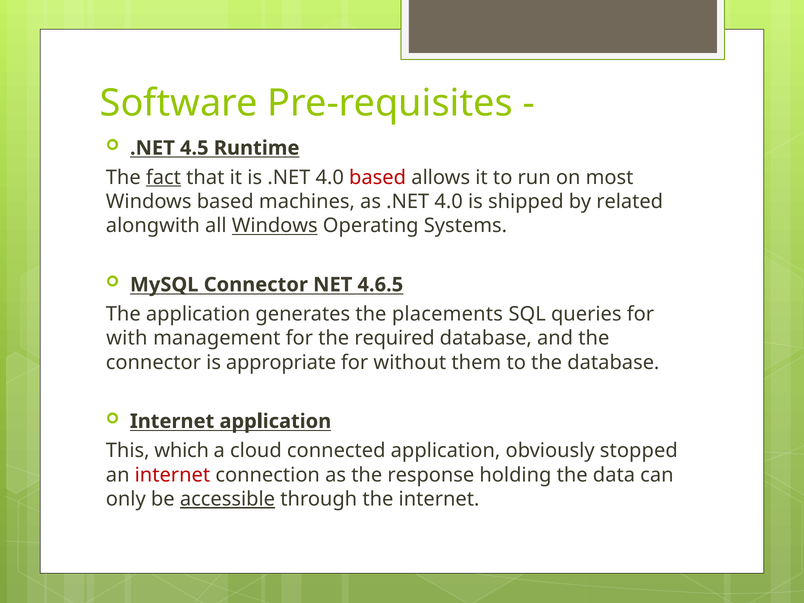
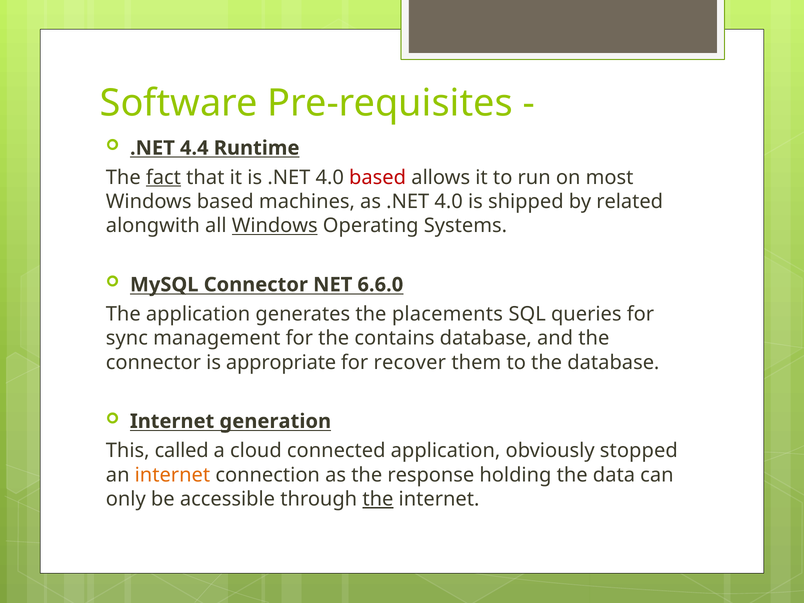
4.5: 4.5 -> 4.4 (194, 148)
4.6.5: 4.6.5 -> 6.6.0 (380, 285)
with: with -> sync (127, 338)
required: required -> contains (394, 338)
without: without -> recover (410, 362)
Internet application: application -> generation (275, 421)
which: which -> called (182, 451)
internet colour: red -> orange (172, 475)
accessible underline: present -> none (227, 499)
the underline: none -> present (378, 499)
